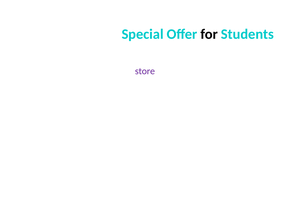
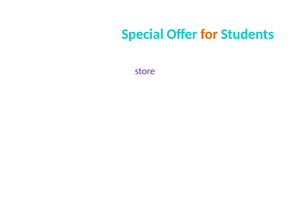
for colour: black -> orange (209, 34)
